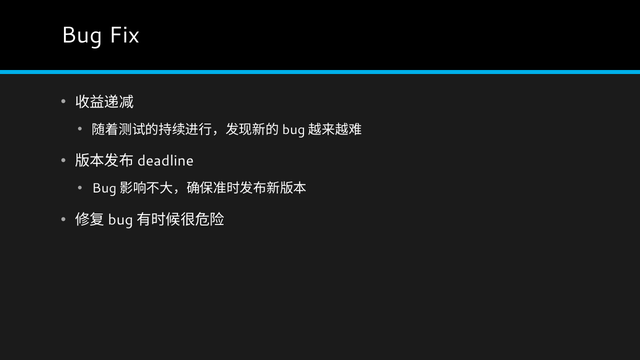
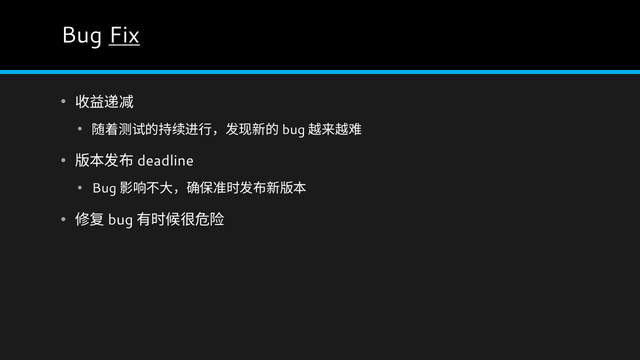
Fix underline: none -> present (124, 35)
